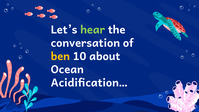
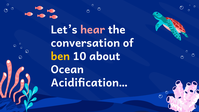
hear colour: light green -> pink (93, 30)
